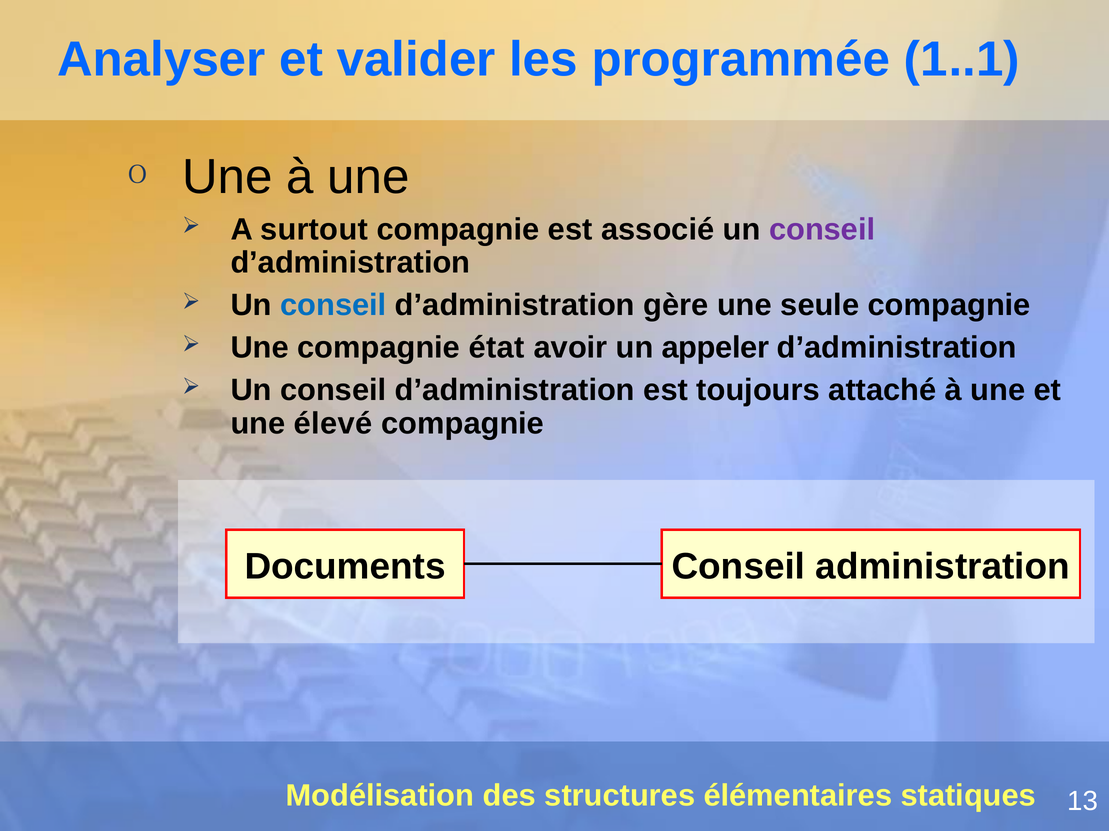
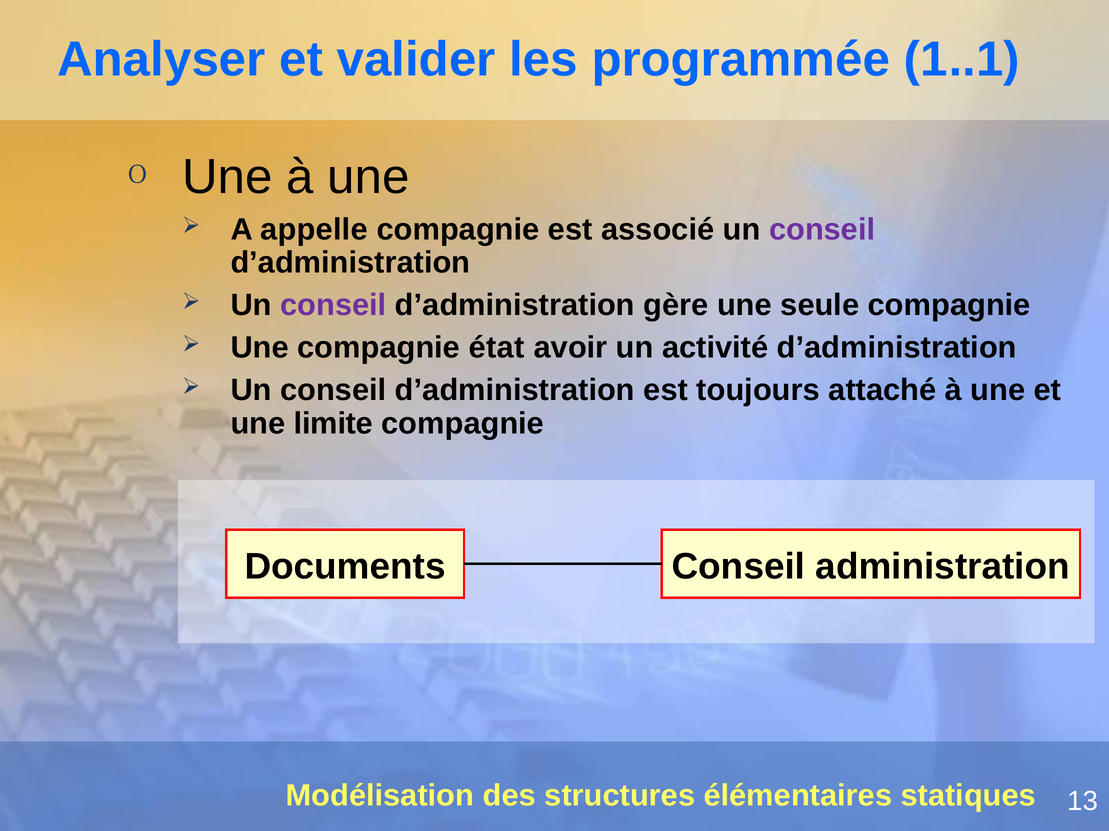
surtout: surtout -> appelle (314, 230)
conseil colour: blue -> purple (333, 305)
appeler: appeler -> activité (715, 348)
élevé: élevé -> limite (333, 424)
